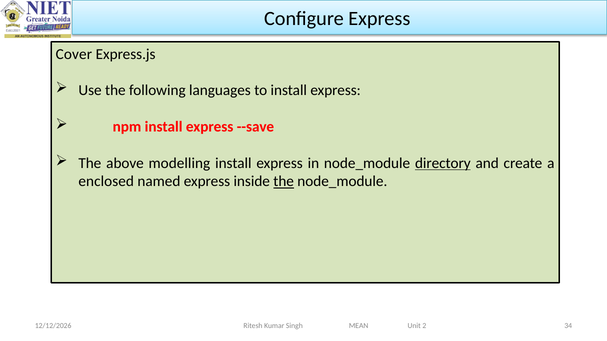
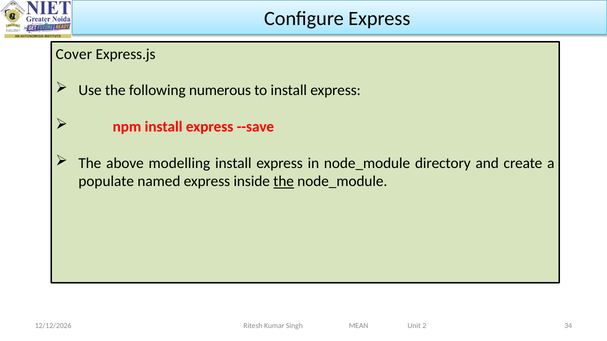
languages: languages -> numerous (220, 91)
directory underline: present -> none (443, 163)
enclosed: enclosed -> populate (106, 182)
